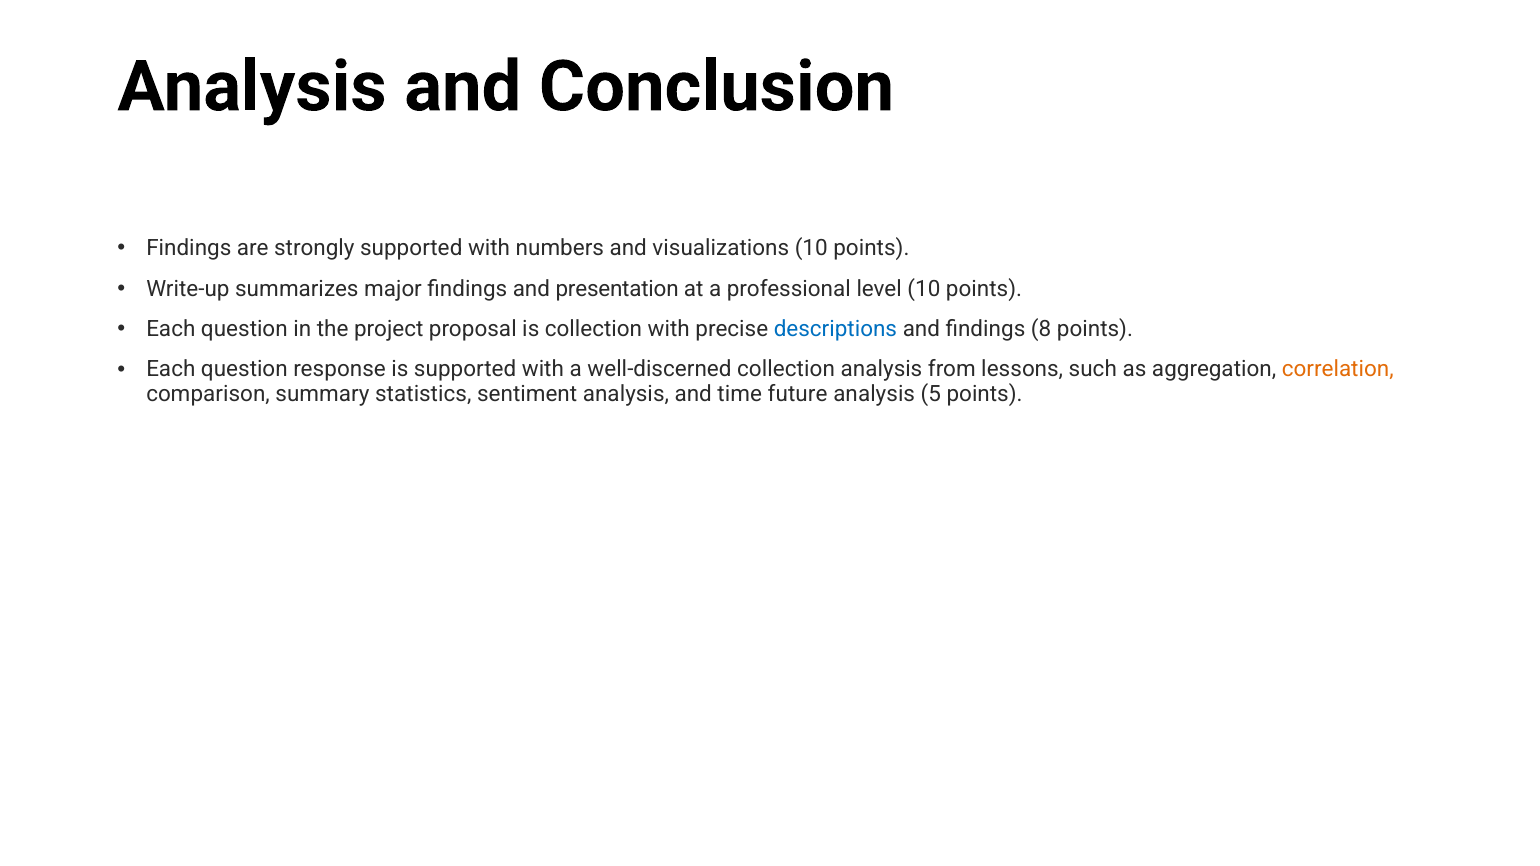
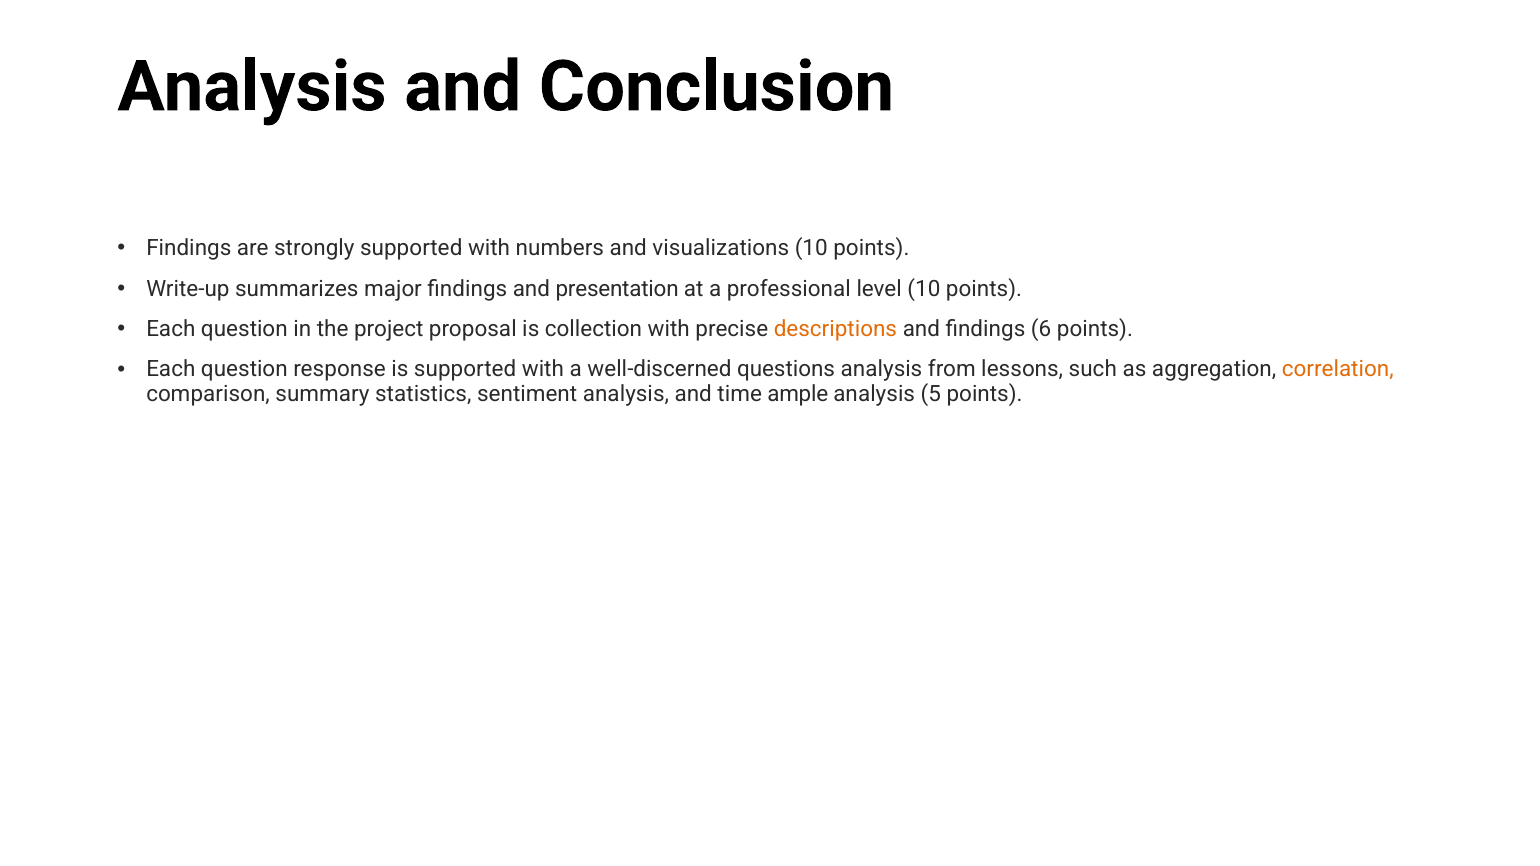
descriptions colour: blue -> orange (835, 329)
8: 8 -> 6 (1041, 329)
well-discerned collection: collection -> questions (786, 370)
future: future -> ample (798, 394)
